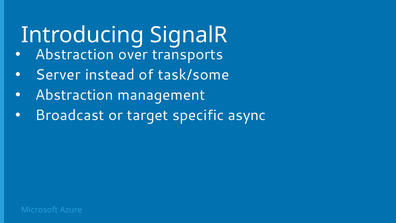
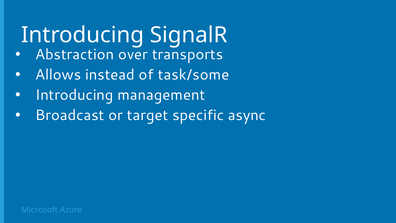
Server: Server -> Allows (58, 75)
Abstraction: Abstraction -> Introducing (74, 95)
